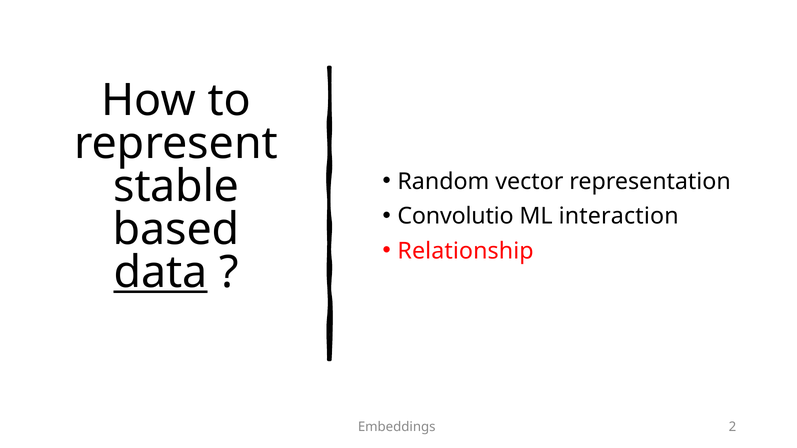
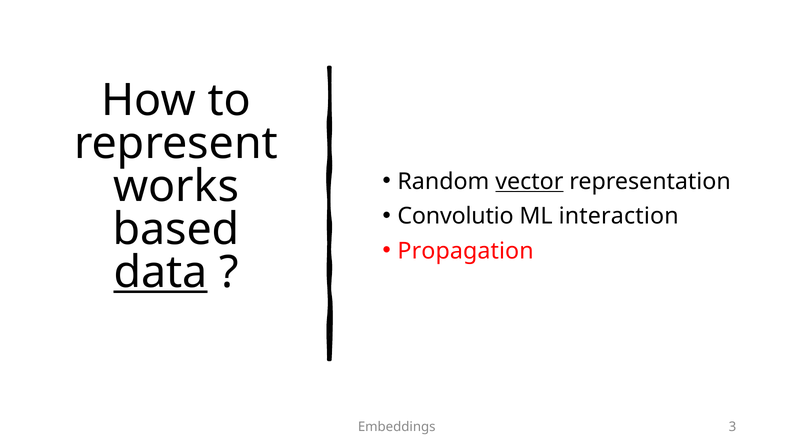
vector underline: none -> present (529, 182)
stable: stable -> works (176, 187)
Relationship: Relationship -> Propagation (466, 251)
2: 2 -> 3 (732, 427)
